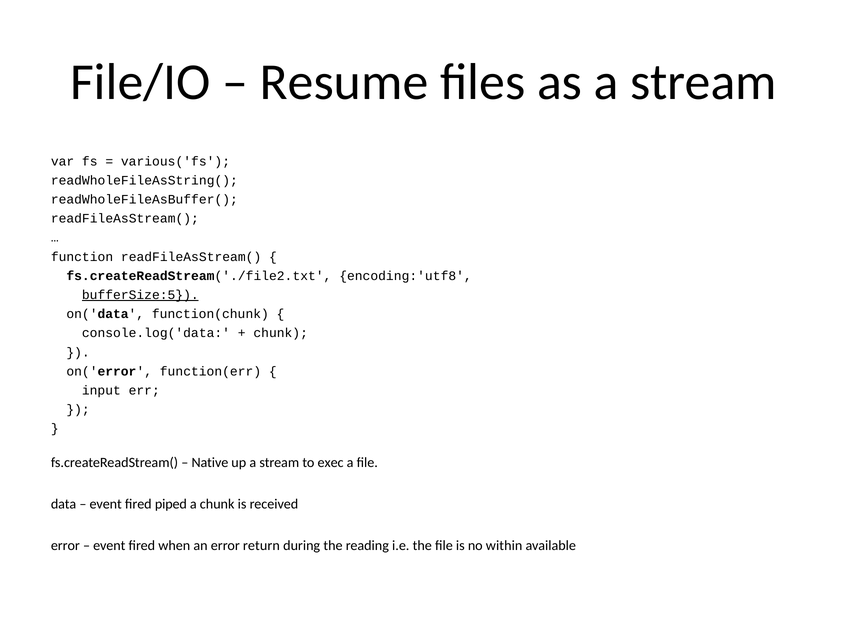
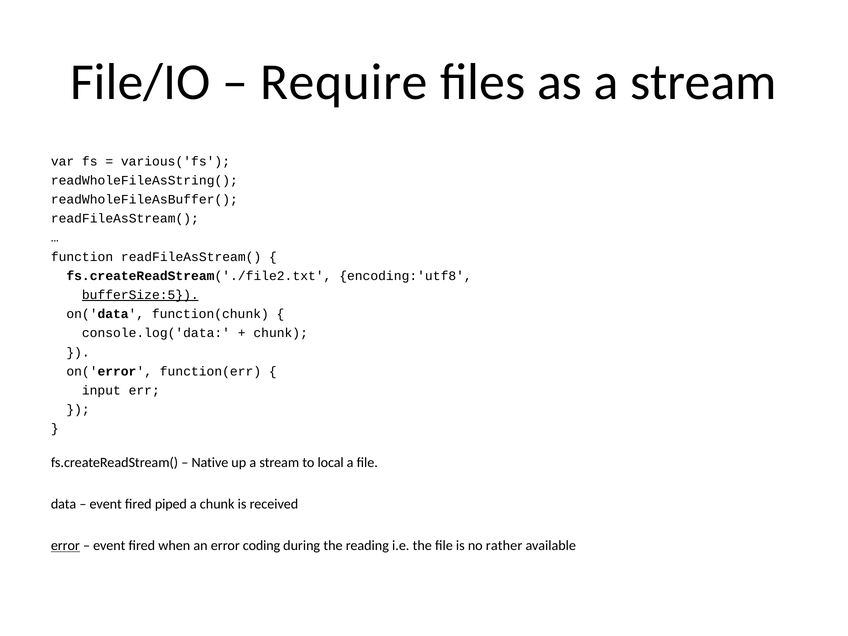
Resume: Resume -> Require (344, 82)
exec: exec -> local (331, 463)
error underline: none -> present (65, 546)
return: return -> coding (262, 546)
within: within -> rather (504, 546)
